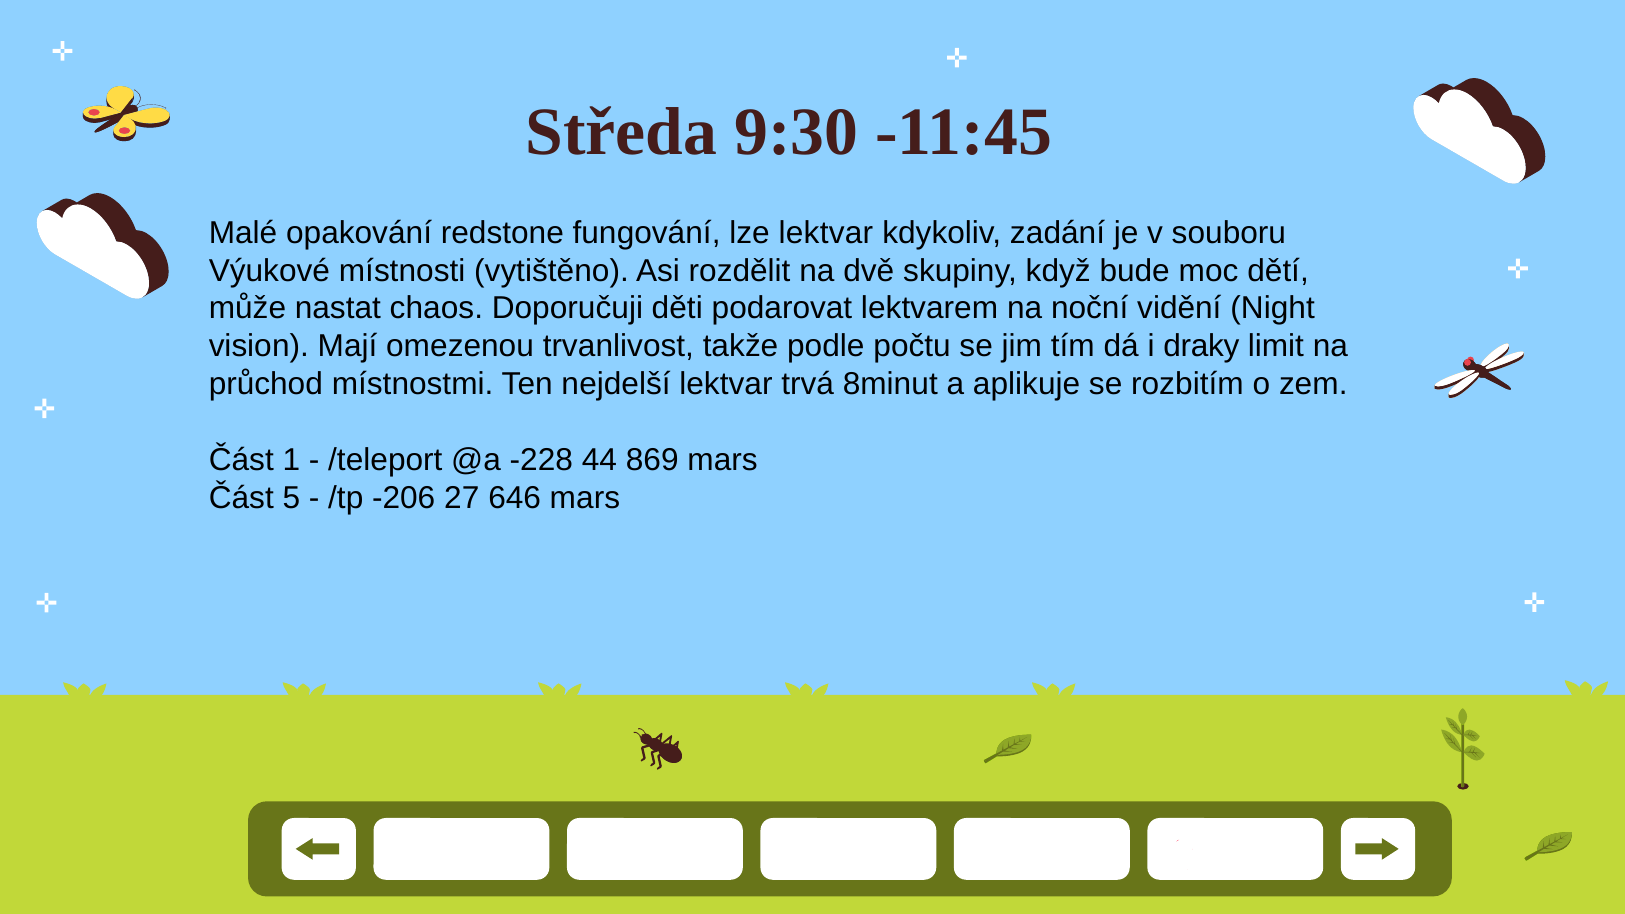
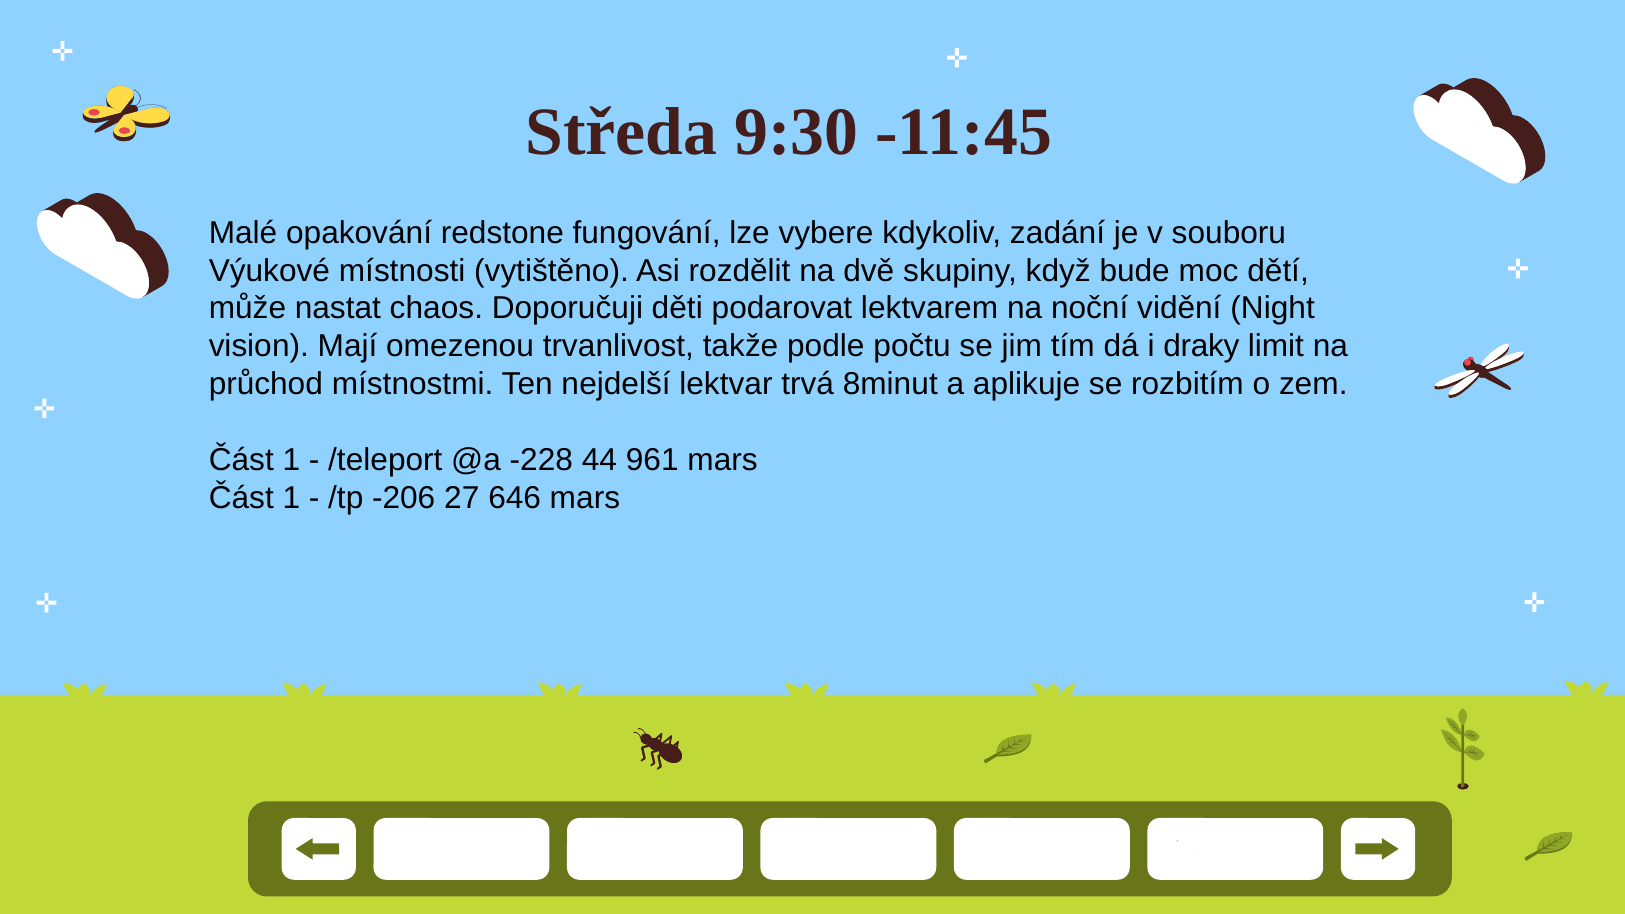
lze lektvar: lektvar -> vybere (826, 233)
869: 869 -> 961 (652, 460)
5: 5 -> 1 (291, 498)
